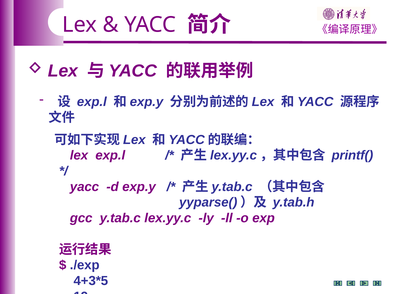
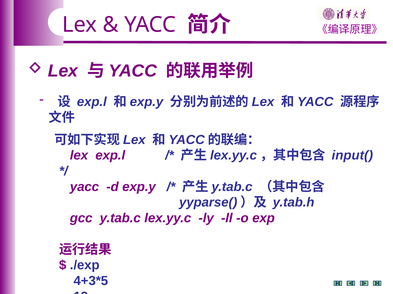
printf(: printf( -> input( (352, 156)
